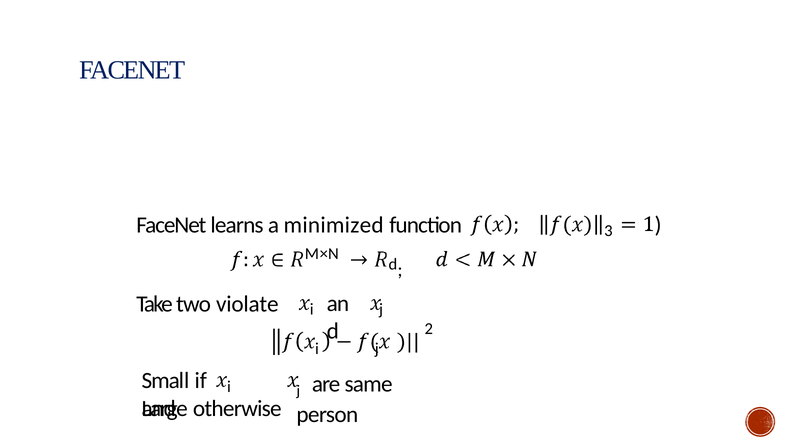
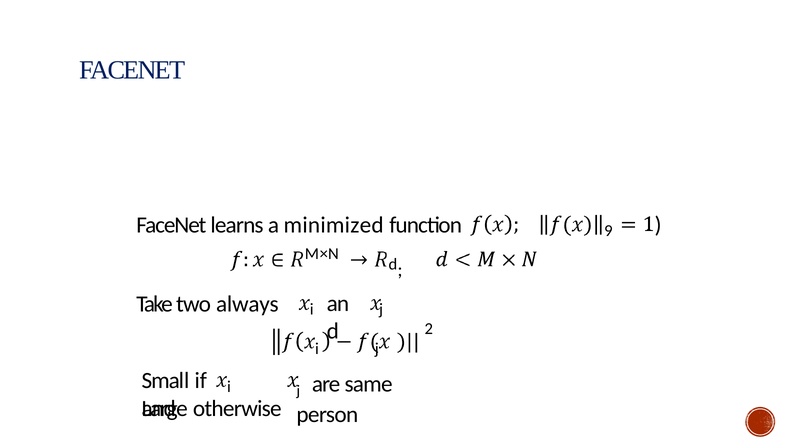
3: 3 -> 9 (608, 231)
violate: violate -> always (247, 304)
